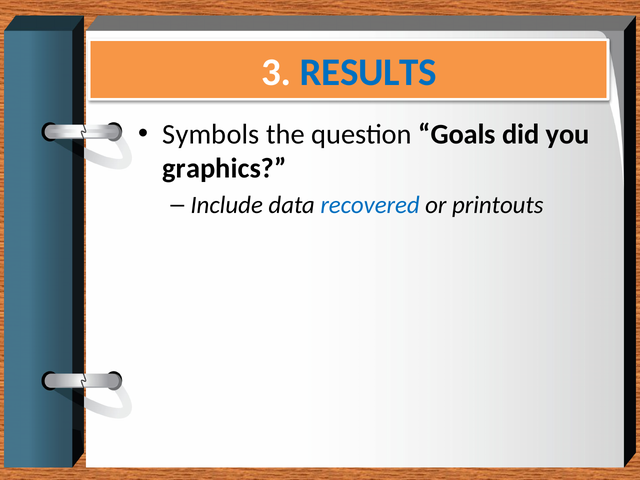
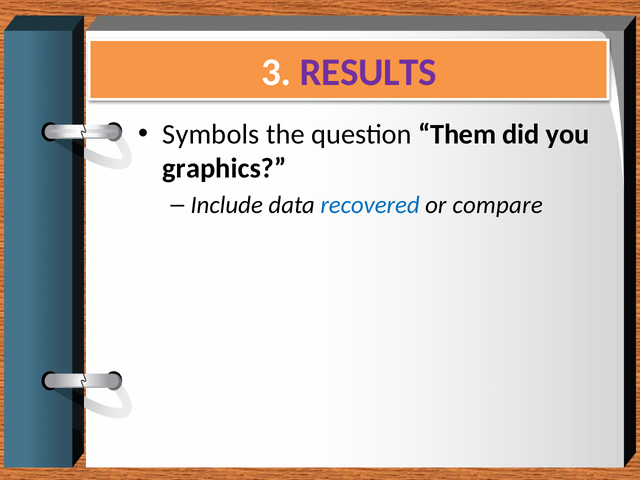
RESULTS colour: blue -> purple (368, 72)
Goals: Goals -> Them (457, 134)
printouts: printouts -> compare (498, 205)
